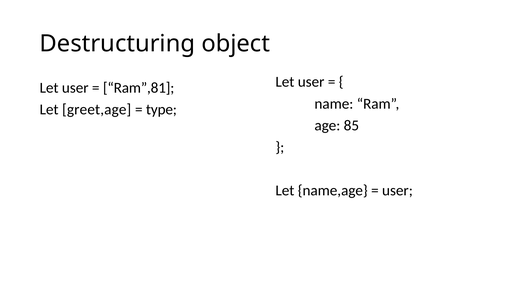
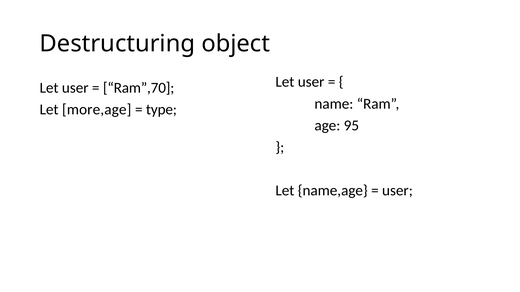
Ram”,81: Ram”,81 -> Ram”,70 (139, 88)
greet,age: greet,age -> more,age (97, 110)
85: 85 -> 95 (351, 126)
